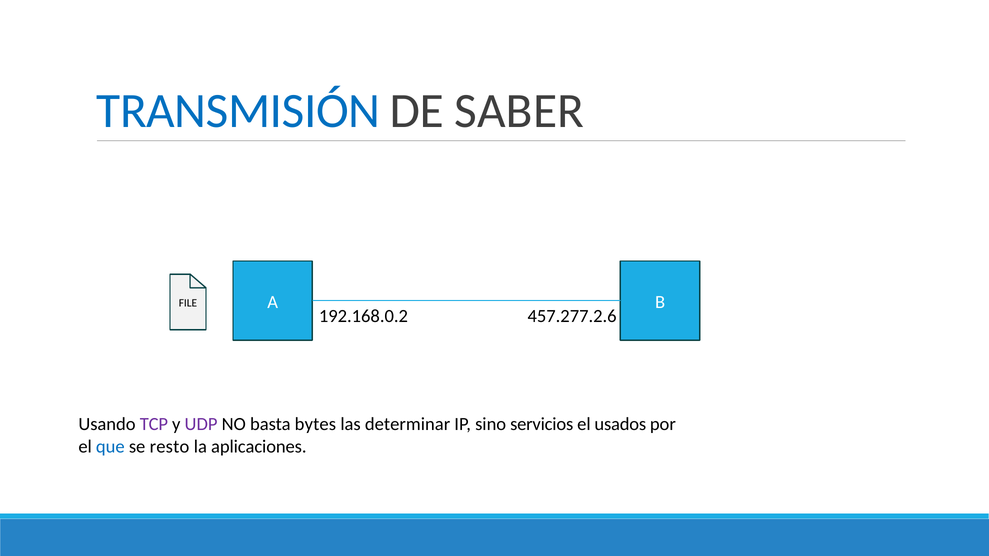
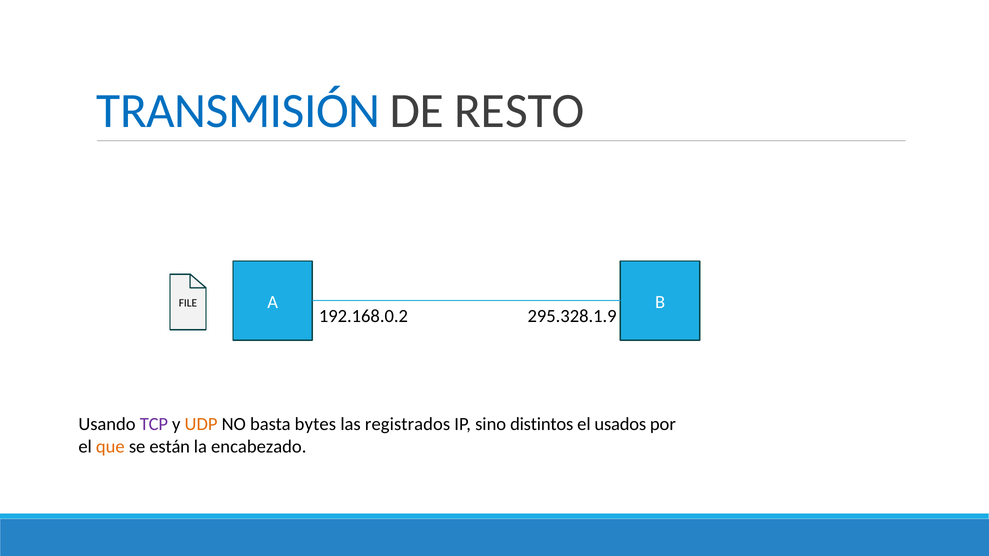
SABER: SABER -> RESTO (519, 111)
457.277.2.6: 457.277.2.6 -> 295.328.1.9 (572, 316)
UDP colour: purple -> orange (201, 425)
determinar: determinar -> registrados (408, 425)
servicios: servicios -> distintos (542, 425)
que colour: blue -> orange (110, 447)
resto: resto -> están (170, 447)
aplicaciones: aplicaciones -> encabezado (259, 447)
